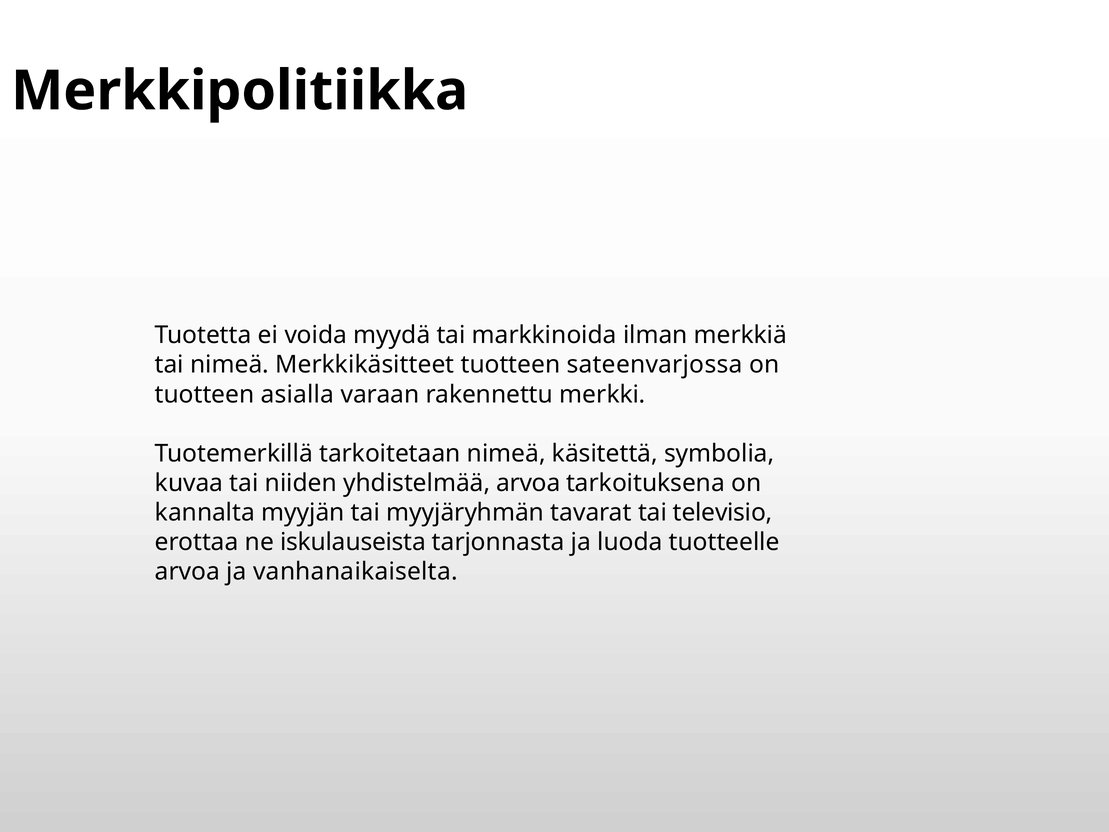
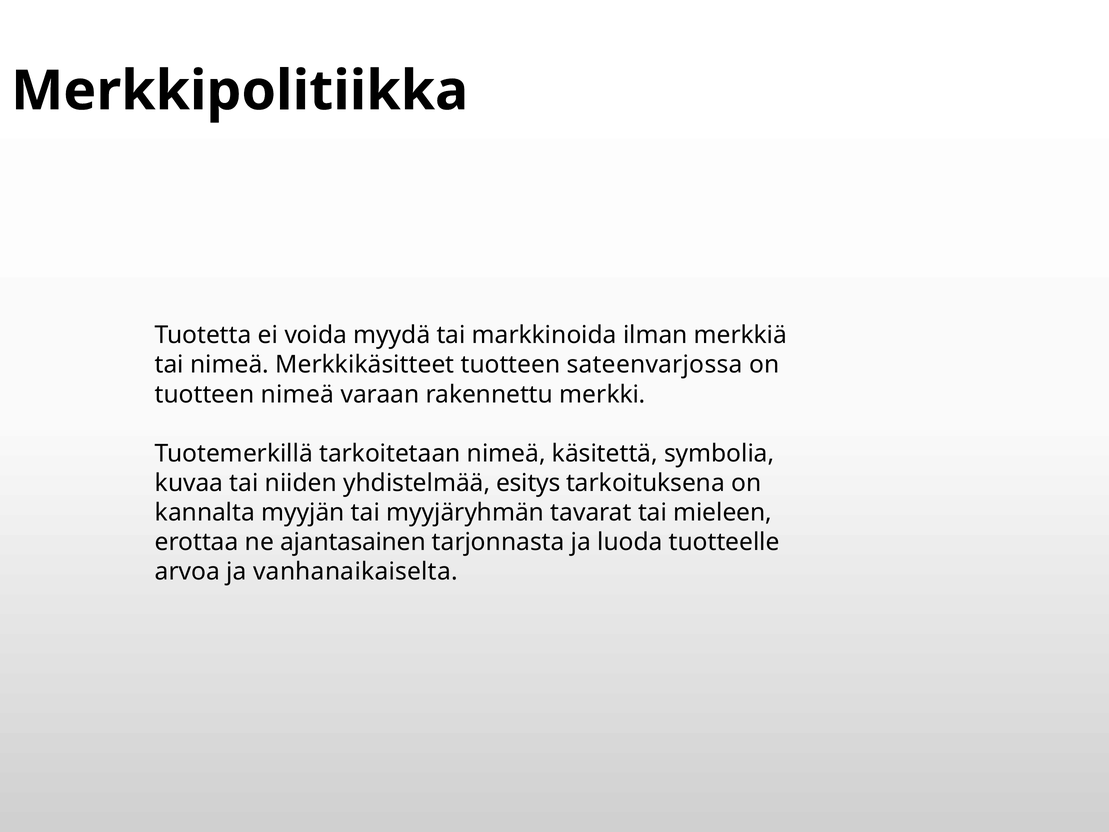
tuotteen asialla: asialla -> nimeä (297, 394)
yhdistelmää arvoa: arvoa -> esitys (528, 483)
televisio: televisio -> mieleen (723, 513)
iskulauseista: iskulauseista -> ajantasainen (353, 542)
